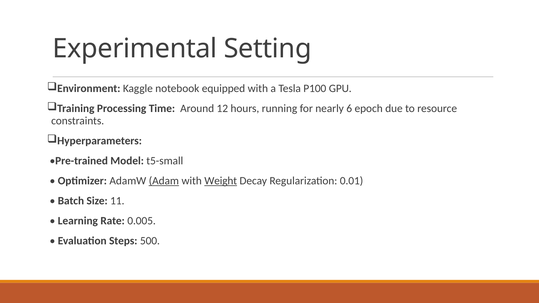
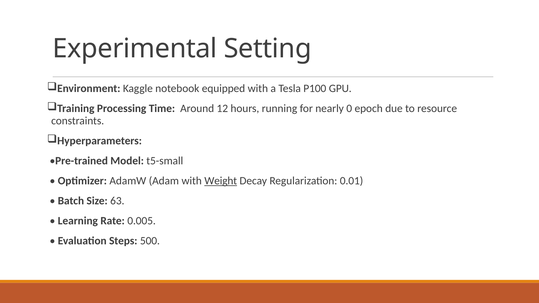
6: 6 -> 0 (349, 109)
Adam underline: present -> none (164, 181)
11: 11 -> 63 (117, 201)
